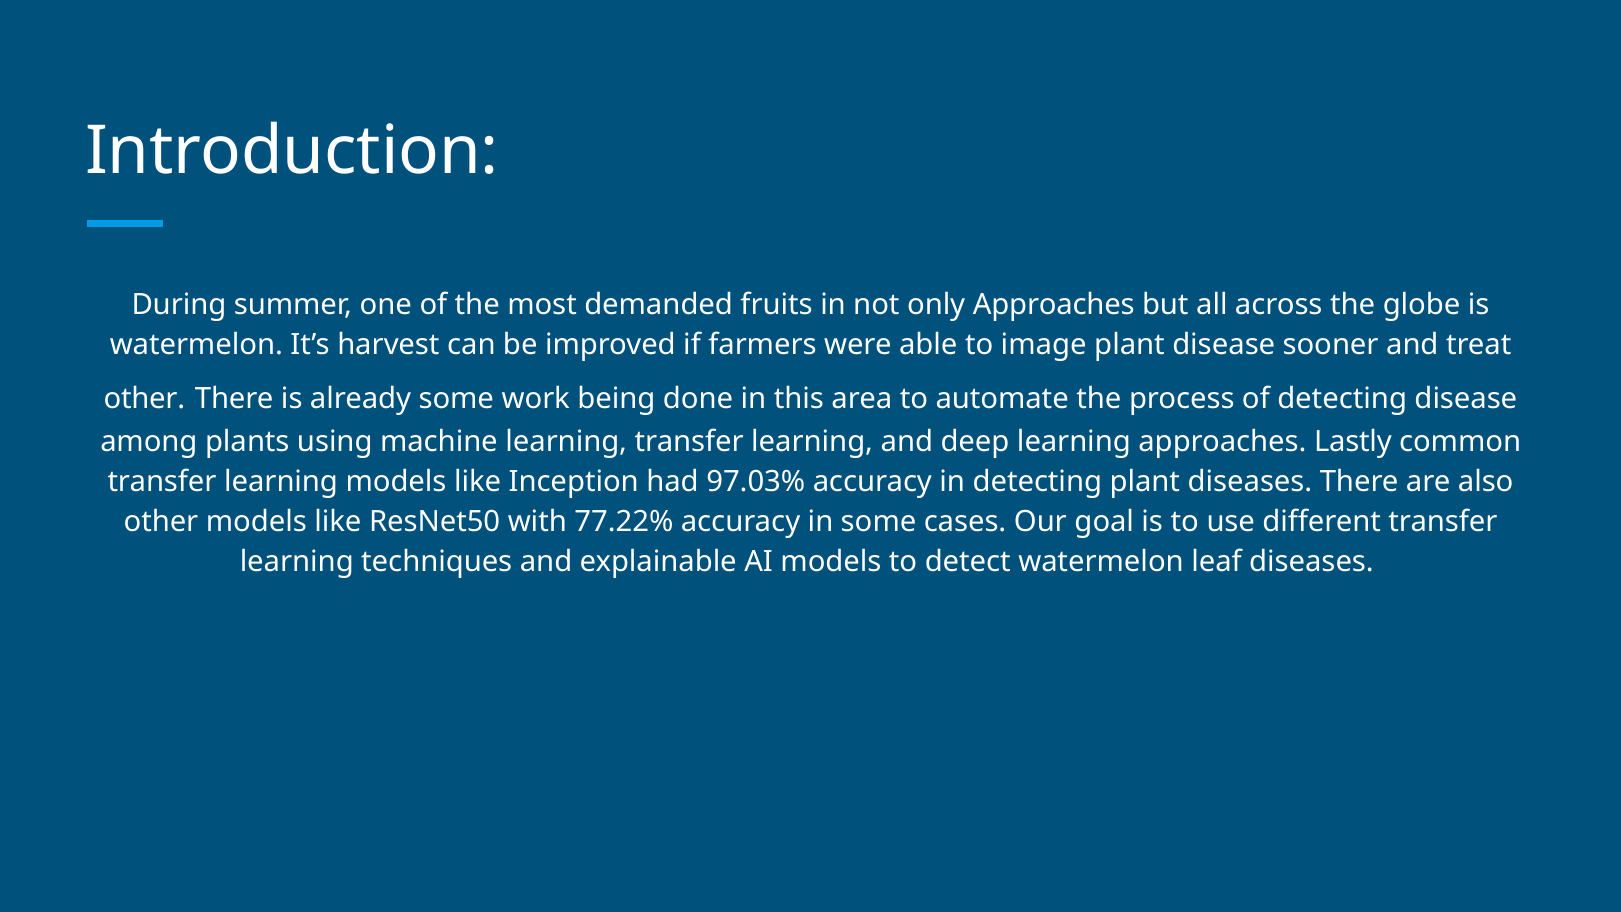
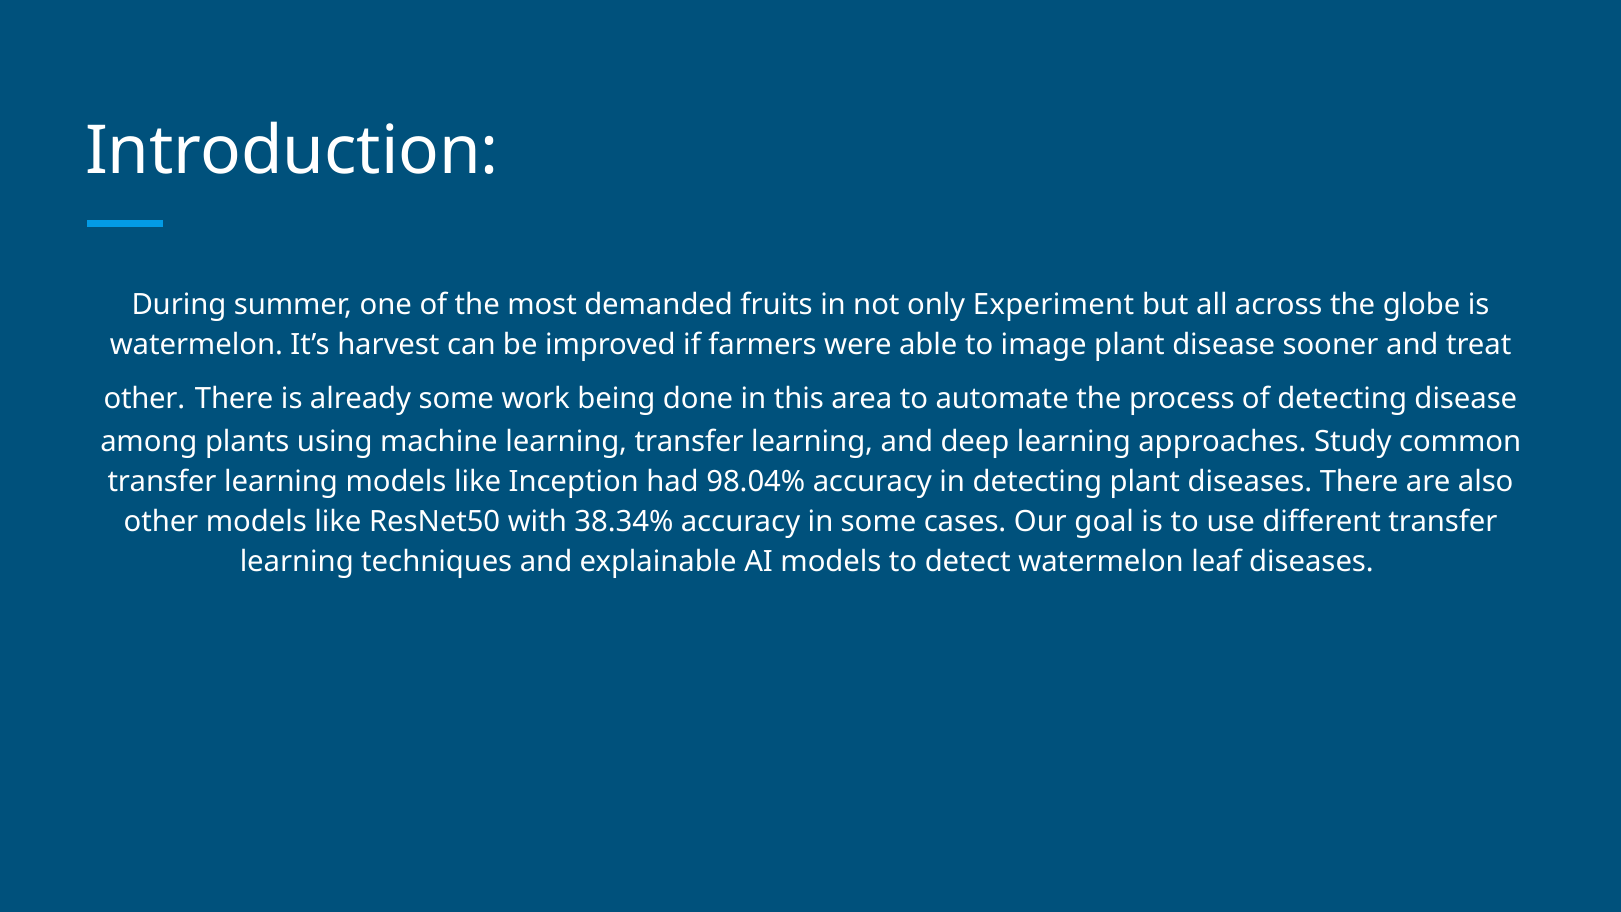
only Approaches: Approaches -> Experiment (1054, 305)
Lastly: Lastly -> Study (1353, 441)
97.03%: 97.03% -> 98.04% (756, 482)
77.22%: 77.22% -> 38.34% (624, 522)
